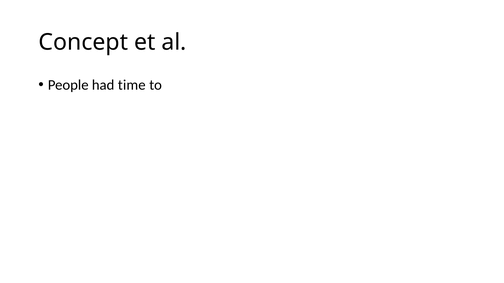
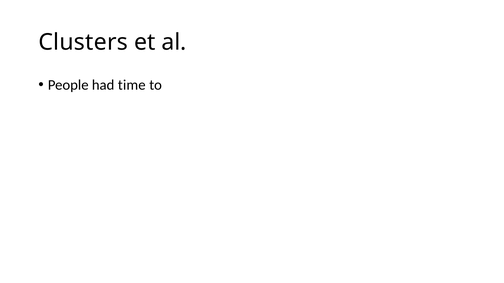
Concept: Concept -> Clusters (83, 42)
